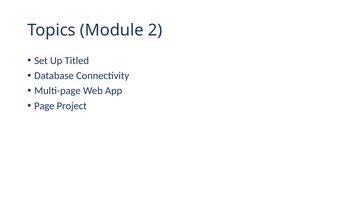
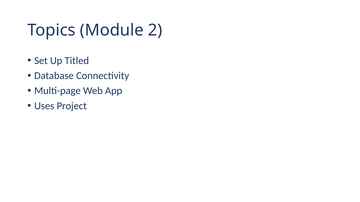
Page: Page -> Uses (44, 106)
